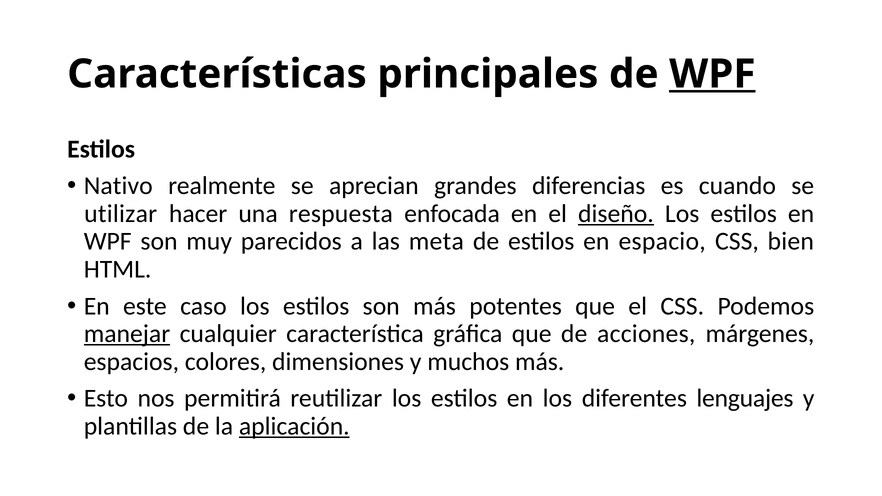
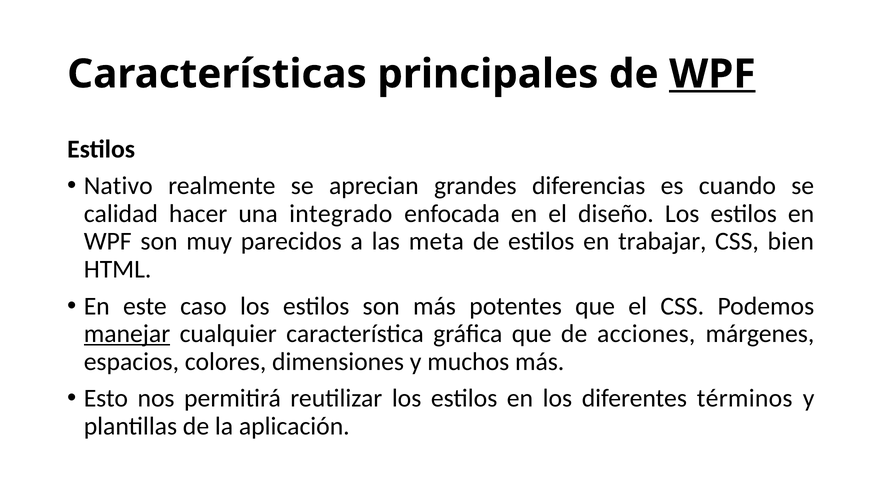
utilizar: utilizar -> calidad (121, 214)
respuesta: respuesta -> integrado (341, 214)
diseño underline: present -> none (616, 214)
espacio: espacio -> trabajar (662, 241)
lenguajes: lenguajes -> términos (745, 399)
aplicación underline: present -> none (294, 426)
